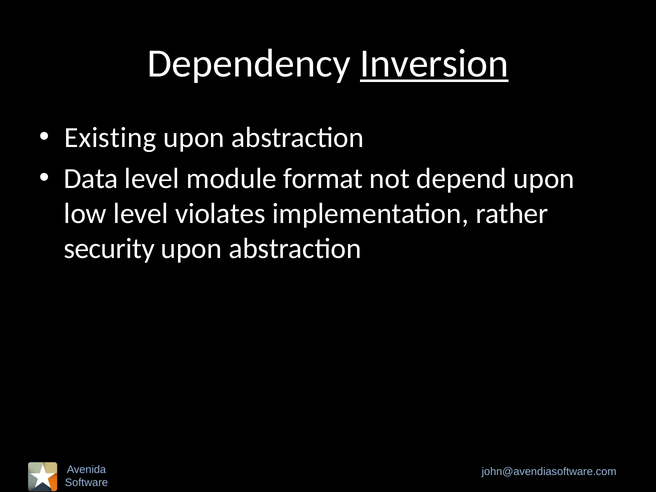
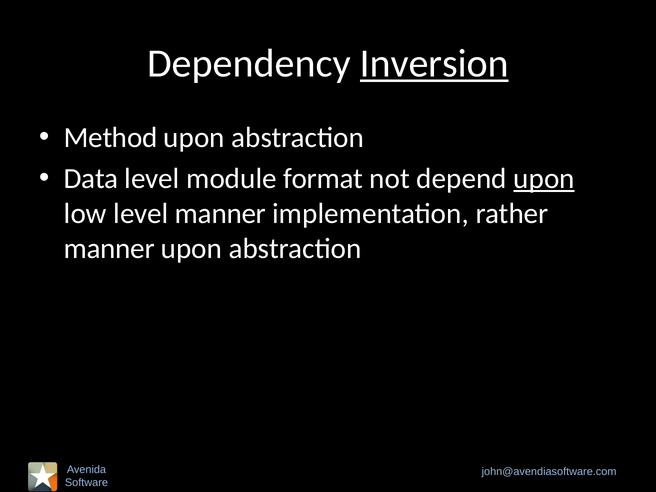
Existing: Existing -> Method (111, 138)
upon underline: none -> present (544, 178)
level violates: violates -> manner (220, 213)
security: security -> manner (109, 248)
